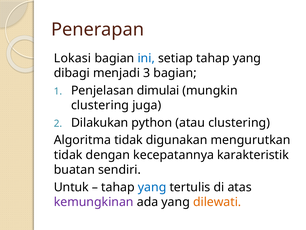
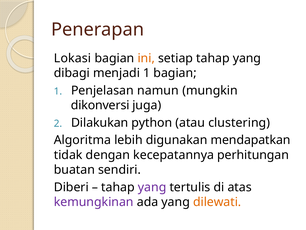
ini colour: blue -> orange (146, 58)
menjadi 3: 3 -> 1 (147, 73)
dimulai: dimulai -> namun (158, 90)
clustering: clustering -> dikonversi (100, 105)
Algoritma tidak: tidak -> lebih (128, 140)
mengurutkan: mengurutkan -> mendapatkan (251, 140)
karakteristik: karakteristik -> perhitungan (253, 155)
Untuk: Untuk -> Diberi (71, 187)
yang colour: blue -> purple (152, 187)
